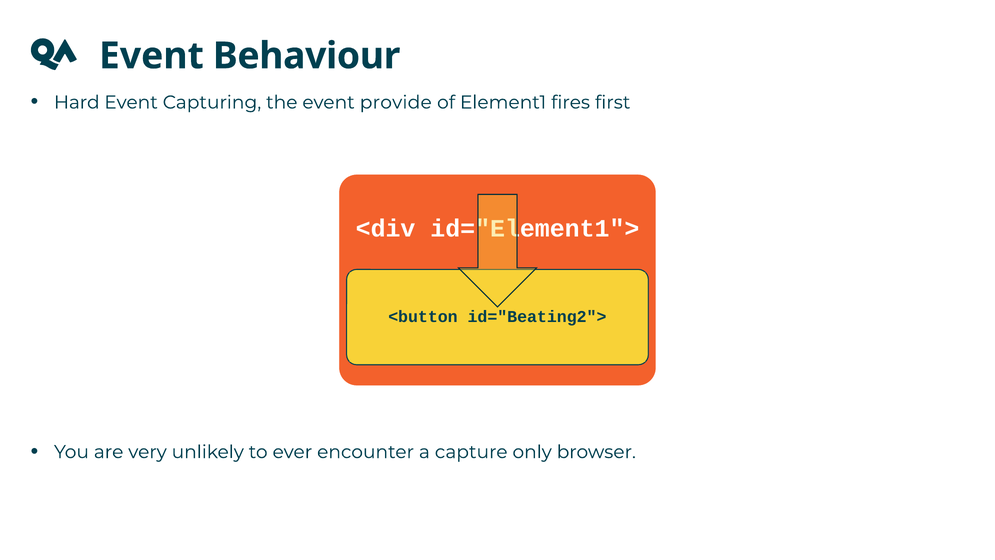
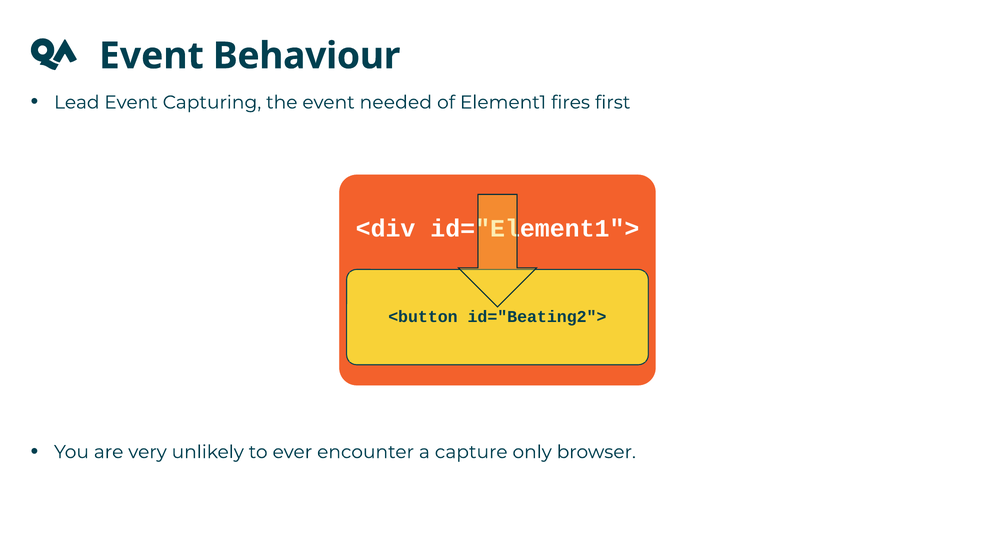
Hard: Hard -> Lead (77, 102)
provide: provide -> needed (396, 102)
